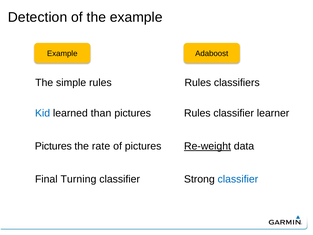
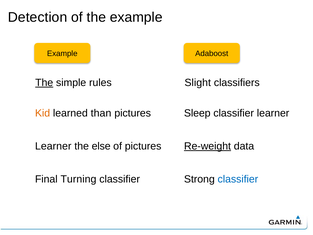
The underline: none -> present (44, 82)
rules Rules: Rules -> Slight (198, 83)
Kid colour: blue -> orange (43, 113)
pictures Rules: Rules -> Sleep (197, 113)
Pictures: Pictures -> Learner (53, 146)
rate: rate -> else (101, 146)
